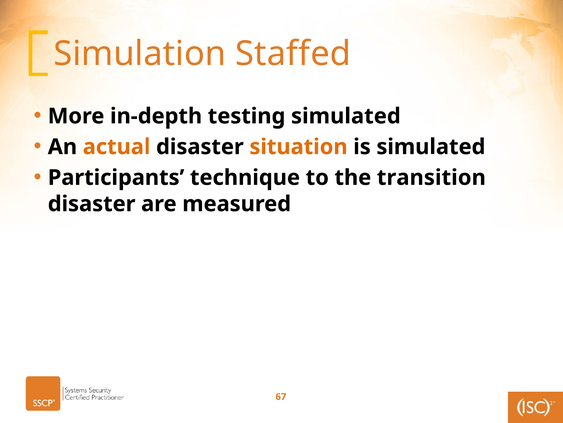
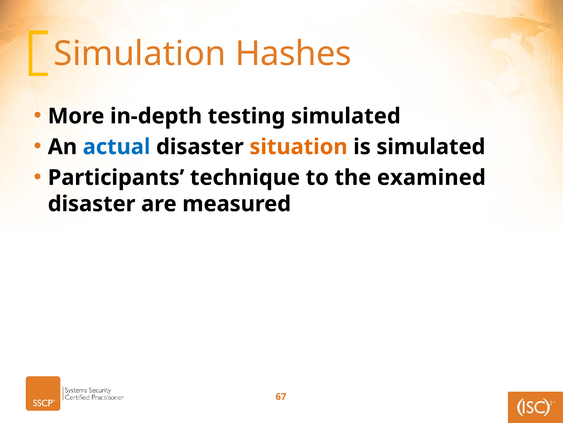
Staffed: Staffed -> Hashes (293, 54)
actual colour: orange -> blue (117, 147)
transition: transition -> examined (431, 177)
